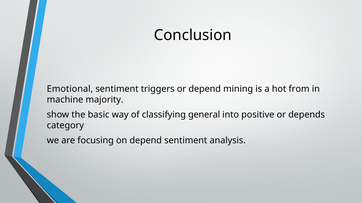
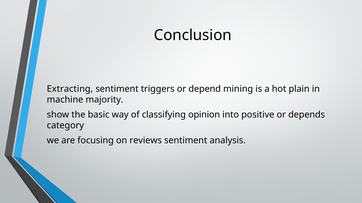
Emotional: Emotional -> Extracting (70, 89)
from: from -> plain (299, 89)
general: general -> opinion (204, 115)
on depend: depend -> reviews (146, 141)
